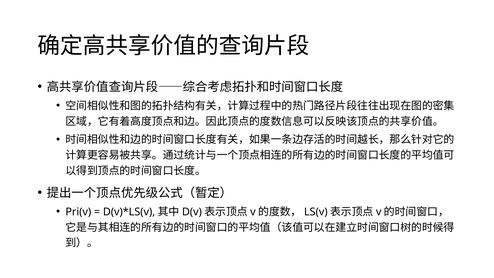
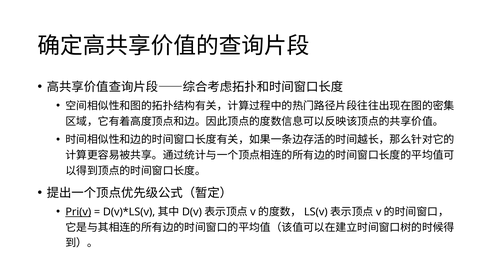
Pri(v underline: none -> present (78, 212)
